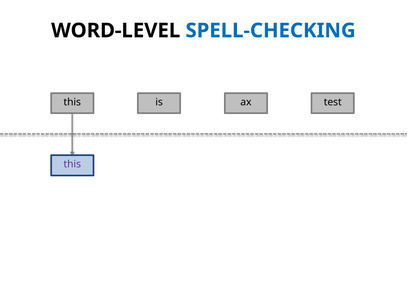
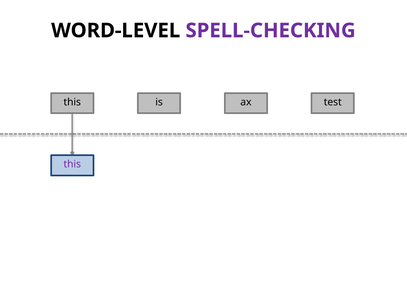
SPELL-CHECKING colour: blue -> purple (271, 31)
